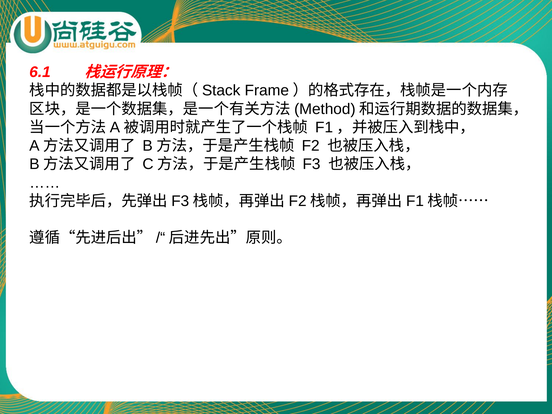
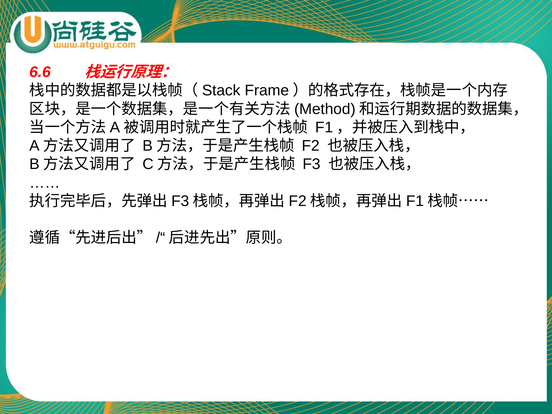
6.1: 6.1 -> 6.6 (40, 72)
